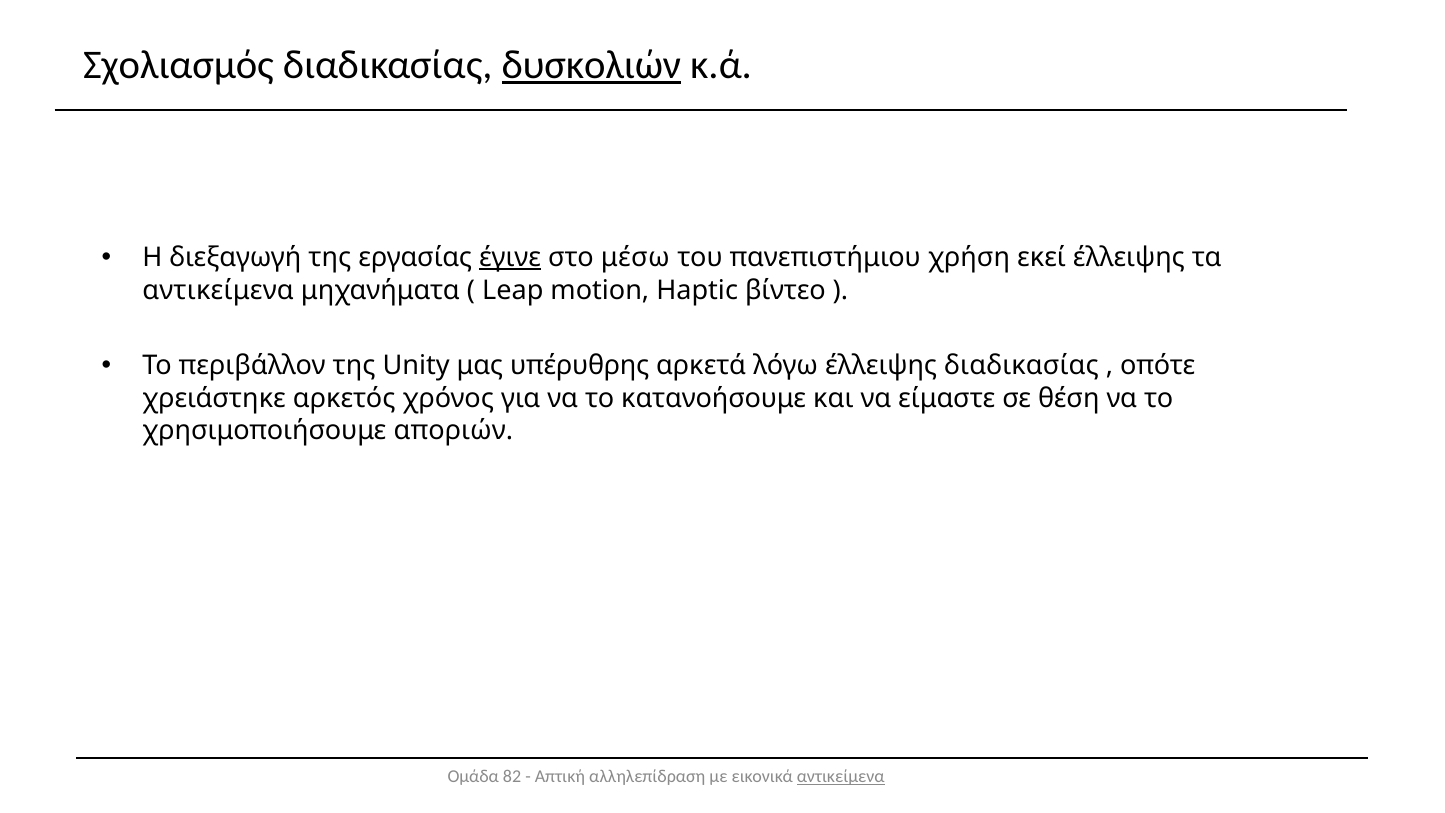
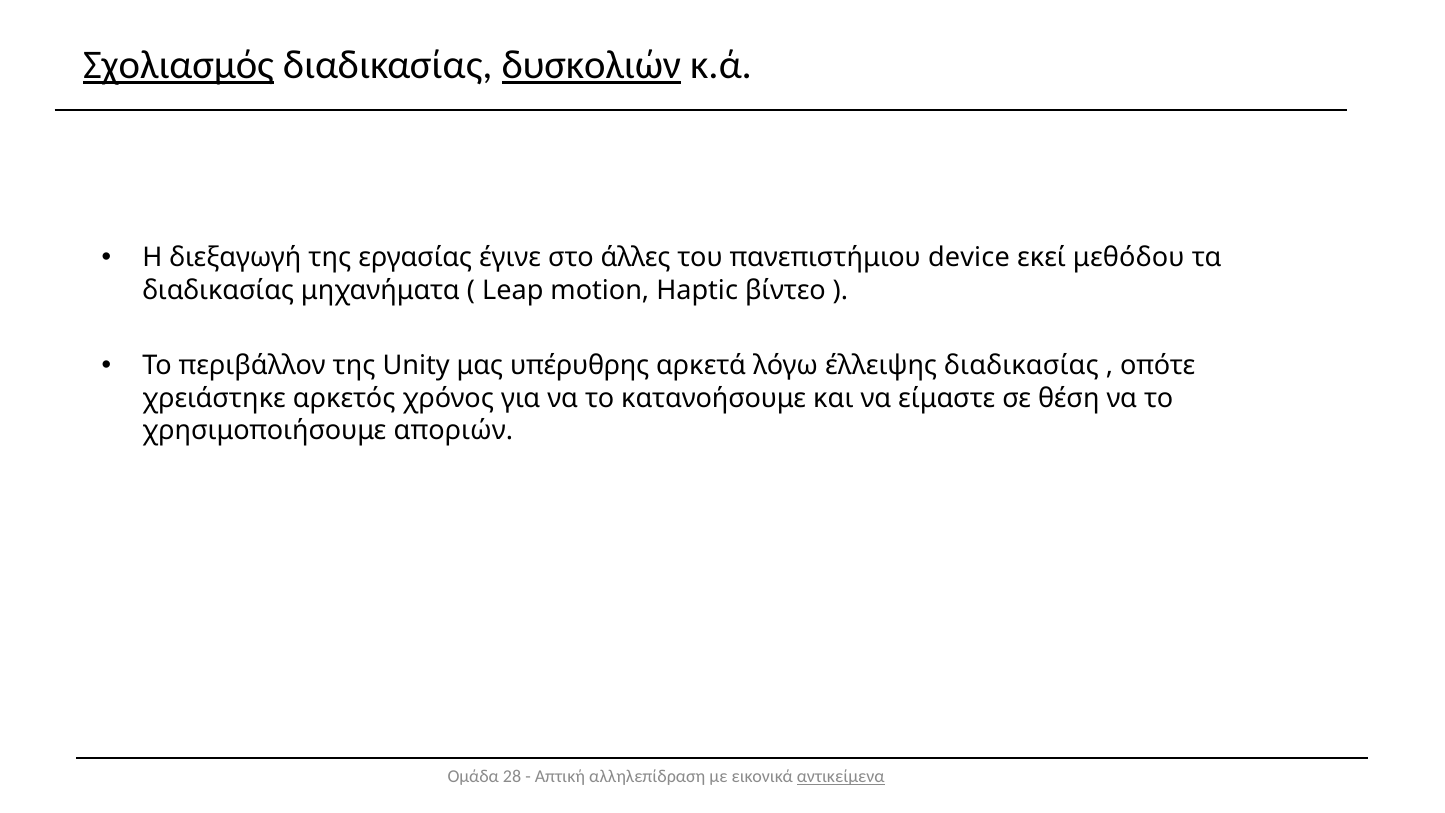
Σχολιασμός underline: none -> present (178, 65)
έγινε underline: present -> none (510, 258)
μέσω: μέσω -> άλλες (636, 258)
χρήση: χρήση -> device (969, 258)
εκεί έλλειψης: έλλειψης -> μεθόδου (1129, 258)
αντικείμενα: αντικείμενα -> διαδικασίας (218, 290)
82: 82 -> 28 (512, 776)
